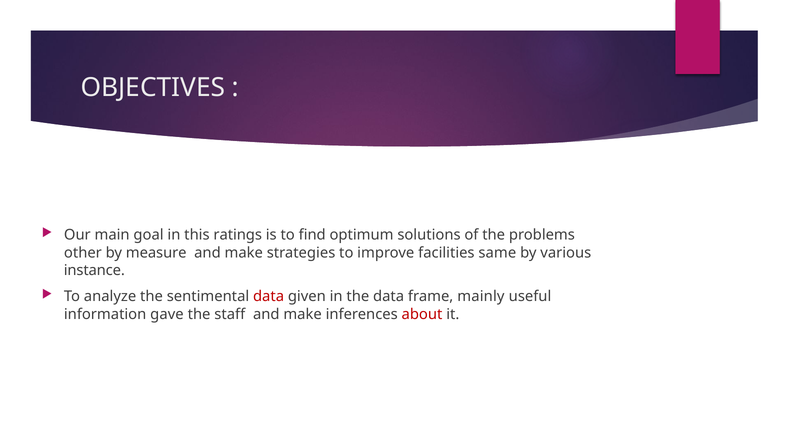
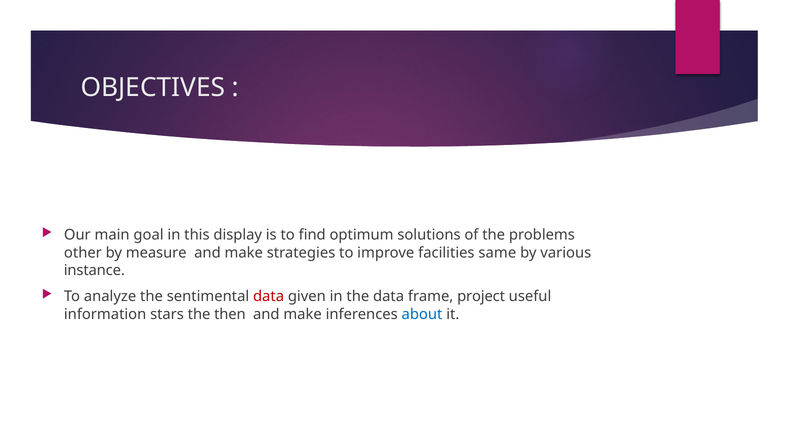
ratings: ratings -> display (238, 235)
mainly: mainly -> project (481, 296)
gave: gave -> stars (167, 314)
staff: staff -> then (230, 314)
about colour: red -> blue (422, 314)
